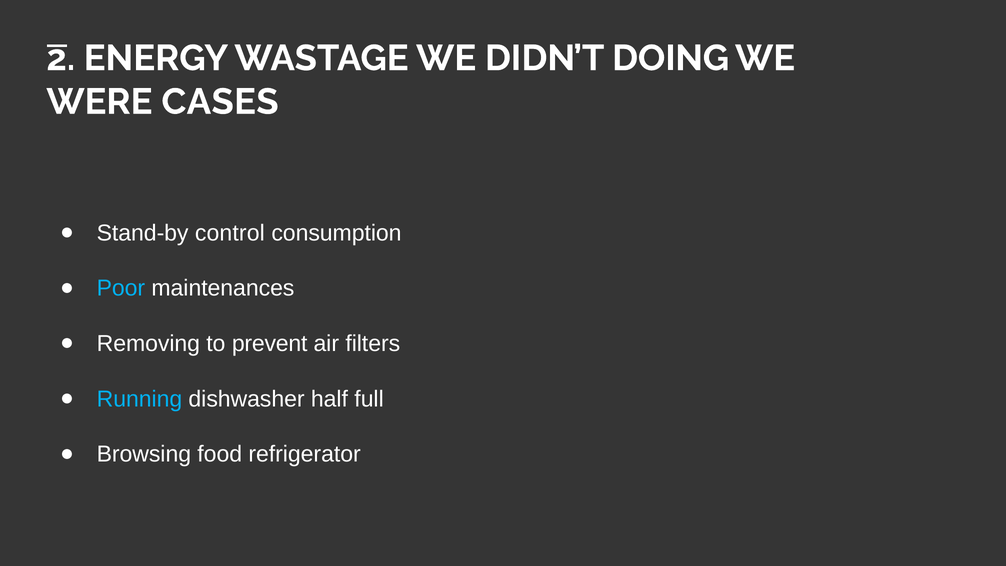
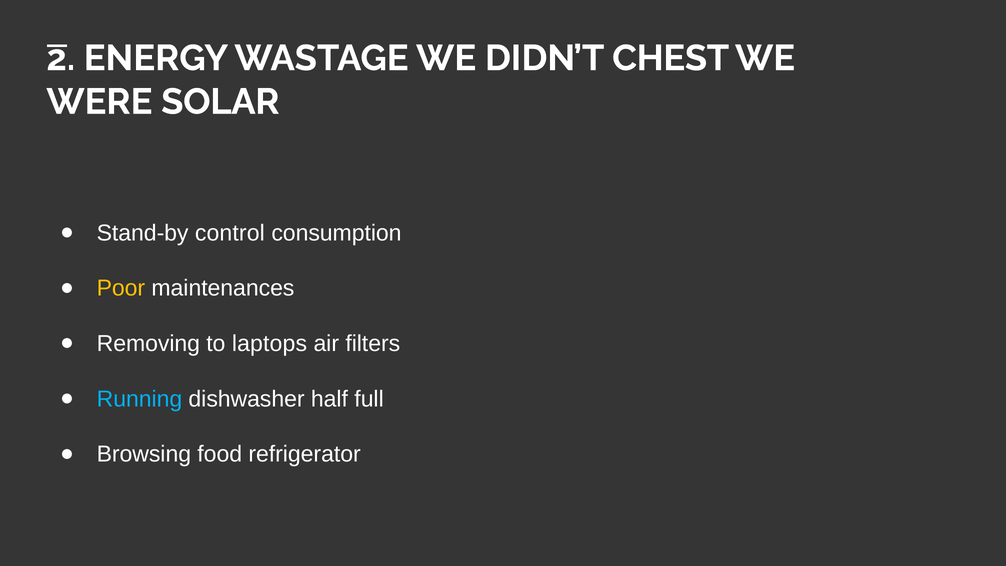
DOING: DOING -> CHEST (671, 58)
CASES: CASES -> SOLAR (220, 102)
Poor colour: light blue -> yellow (121, 288)
prevent: prevent -> laptops (269, 344)
